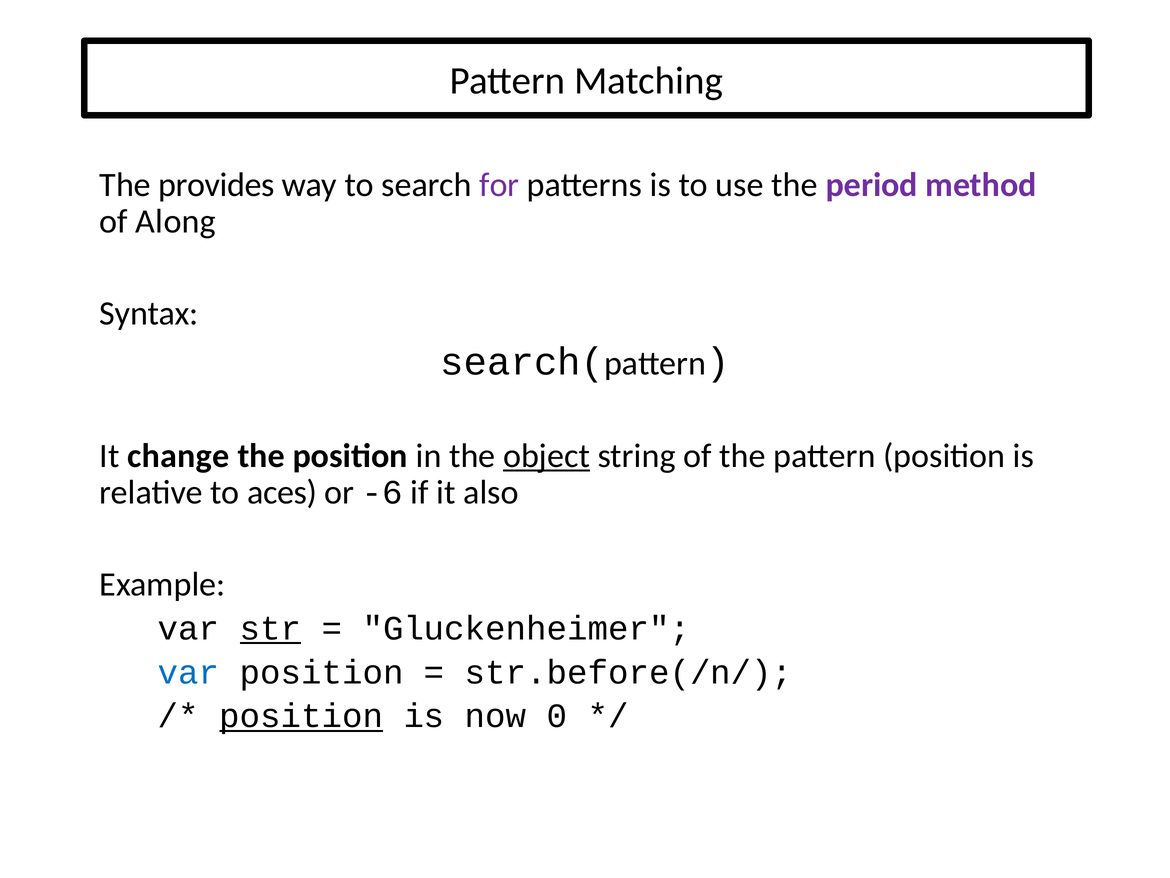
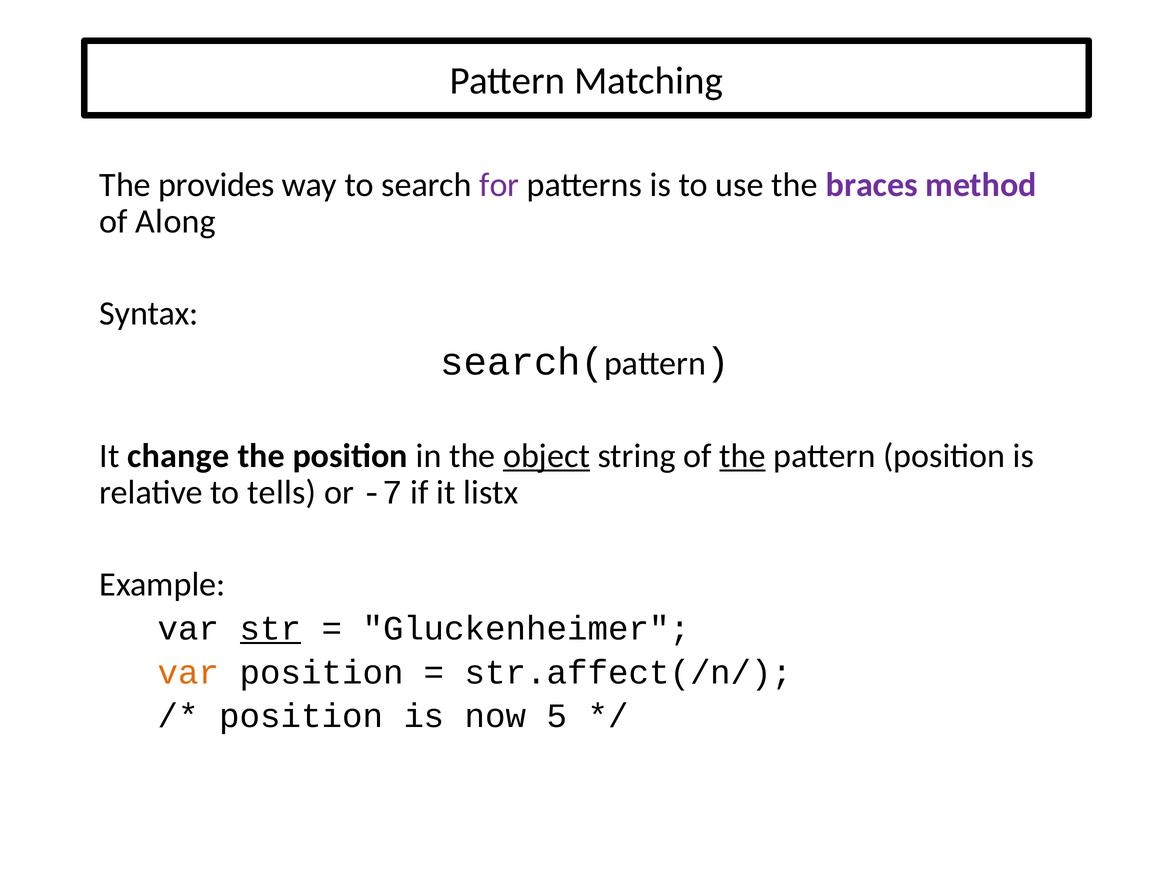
period: period -> braces (872, 185)
the underline: none -> present (743, 455)
aces: aces -> tells (282, 492)
-6: -6 -> -7 (382, 492)
also: also -> listx (491, 492)
var colour: blue -> orange (189, 672)
str.before(/n/: str.before(/n/ -> str.affect(/n/ (629, 672)
position underline: present -> none (301, 716)
0: 0 -> 5 (557, 716)
